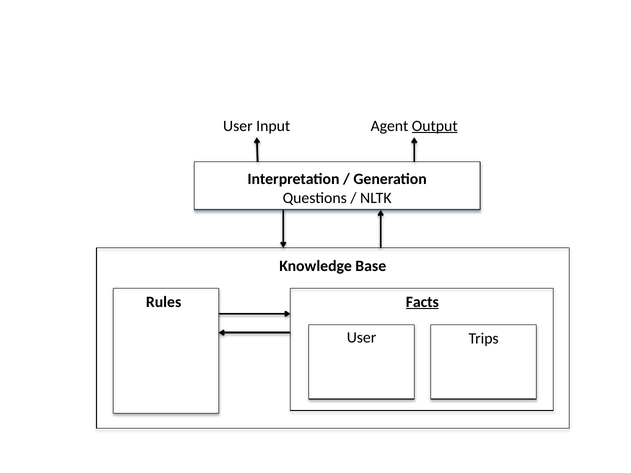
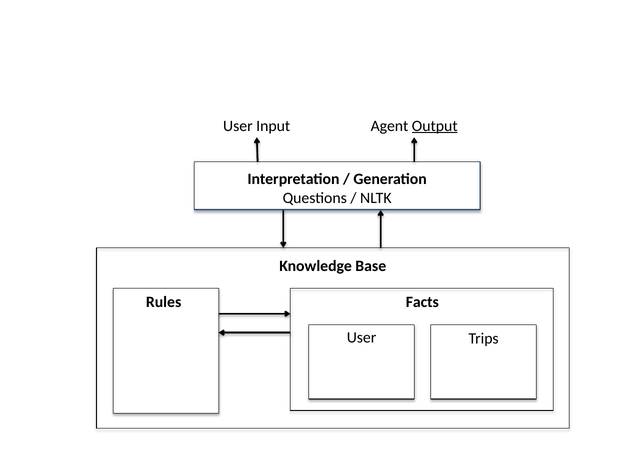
Facts underline: present -> none (422, 302)
